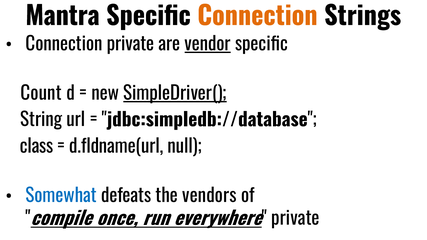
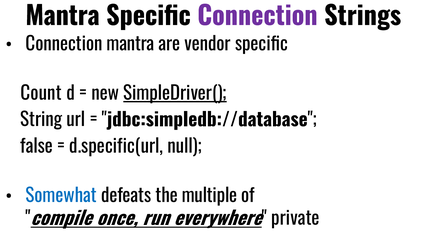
Connection colour: orange -> purple (257, 16)
Connection private: private -> mantra (131, 44)
vendor underline: present -> none (208, 44)
class: class -> false (37, 147)
d.fldname(url: d.fldname(url -> d.specific(url (116, 147)
vendors: vendors -> multiple (210, 196)
